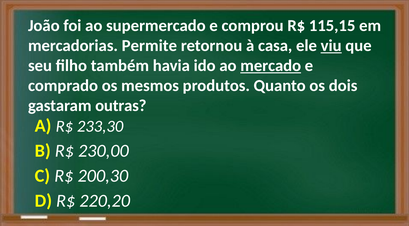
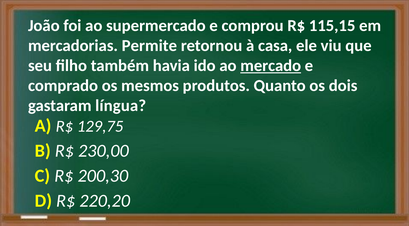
viu underline: present -> none (331, 46)
outras: outras -> língua (121, 106)
233,30: 233,30 -> 129,75 (100, 126)
